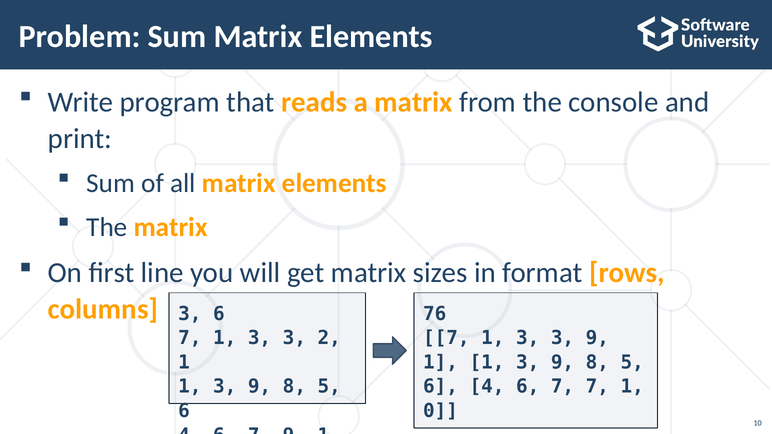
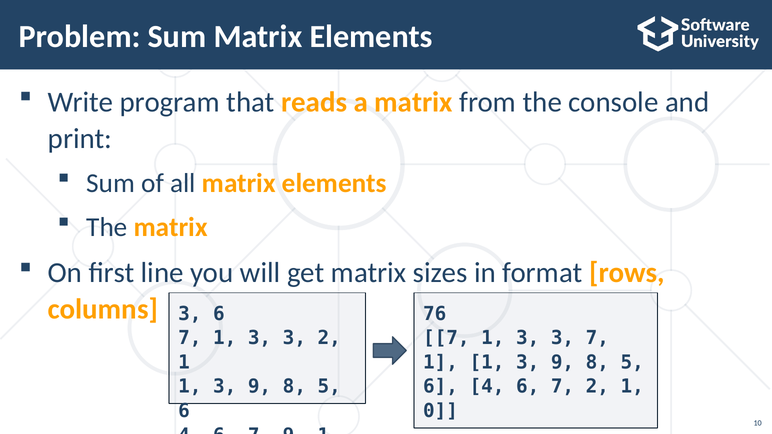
3 3 9: 9 -> 7 (597, 338)
7 7: 7 -> 2 (597, 387)
